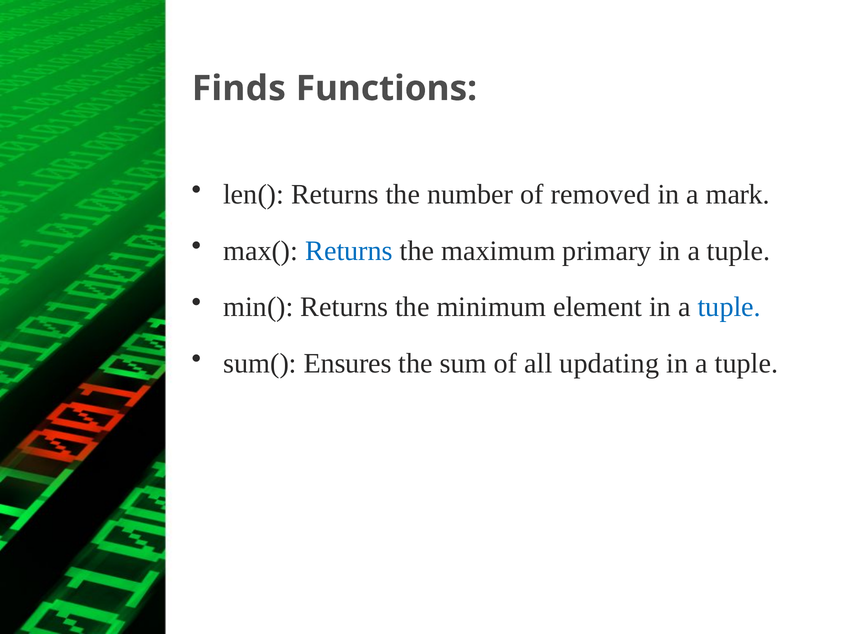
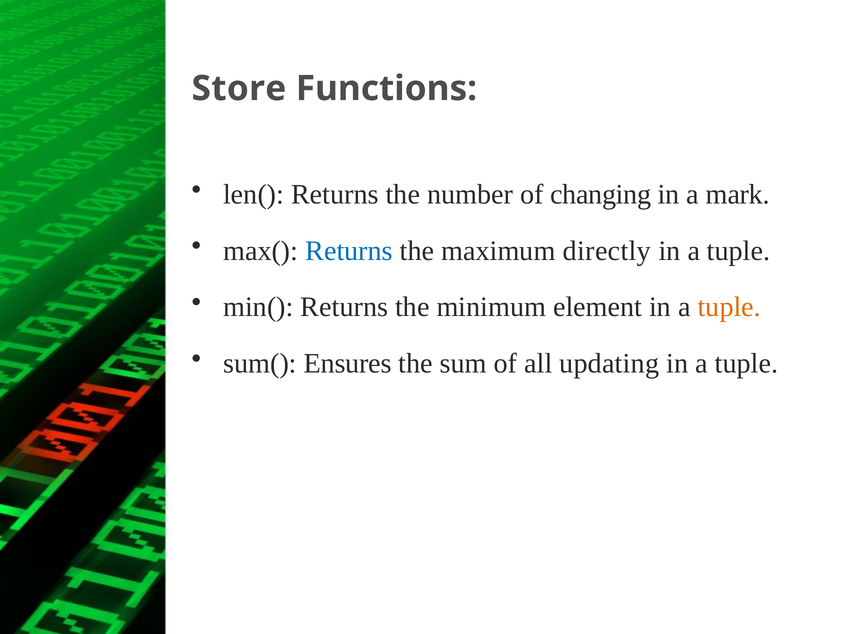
Finds: Finds -> Store (239, 88)
removed: removed -> changing (601, 194)
primary: primary -> directly (607, 251)
tuple colour: blue -> orange (729, 307)
